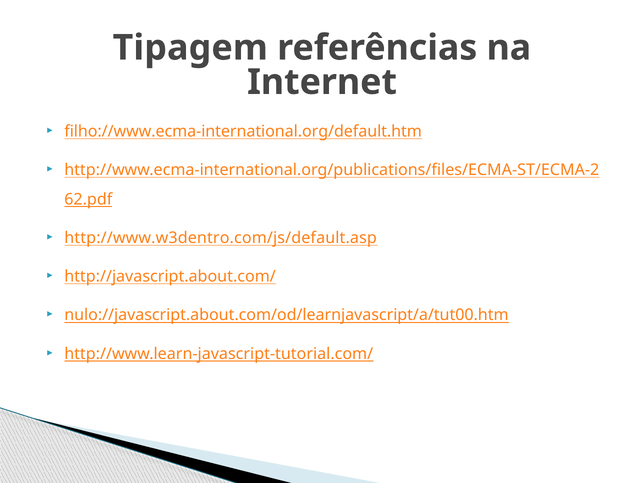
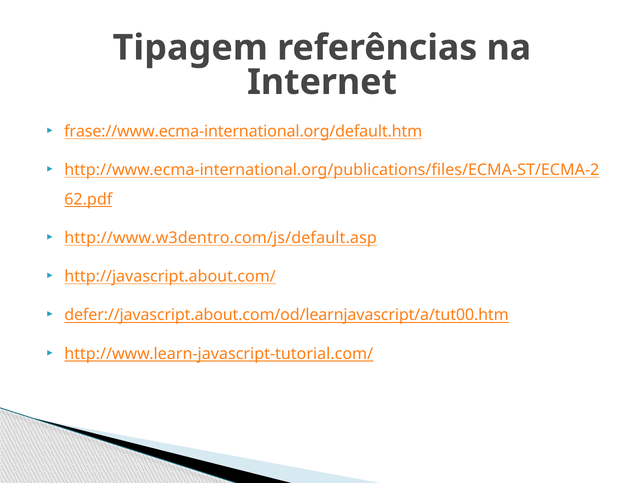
filho://www.ecma-international.org/default.htm: filho://www.ecma-international.org/default.htm -> frase://www.ecma-international.org/default.htm (243, 131)
nulo://javascript.about.com/od/learnjavascript/a/tut00.htm: nulo://javascript.about.com/od/learnjavascript/a/tut00.htm -> defer://javascript.about.com/od/learnjavascript/a/tut00.htm (287, 315)
